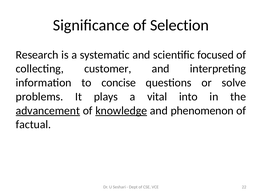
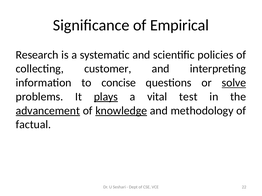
Selection: Selection -> Empirical (179, 25)
focused: focused -> policies (215, 55)
solve underline: none -> present (234, 83)
plays underline: none -> present (106, 97)
into: into -> test (188, 97)
phenomenon: phenomenon -> methodology (202, 111)
